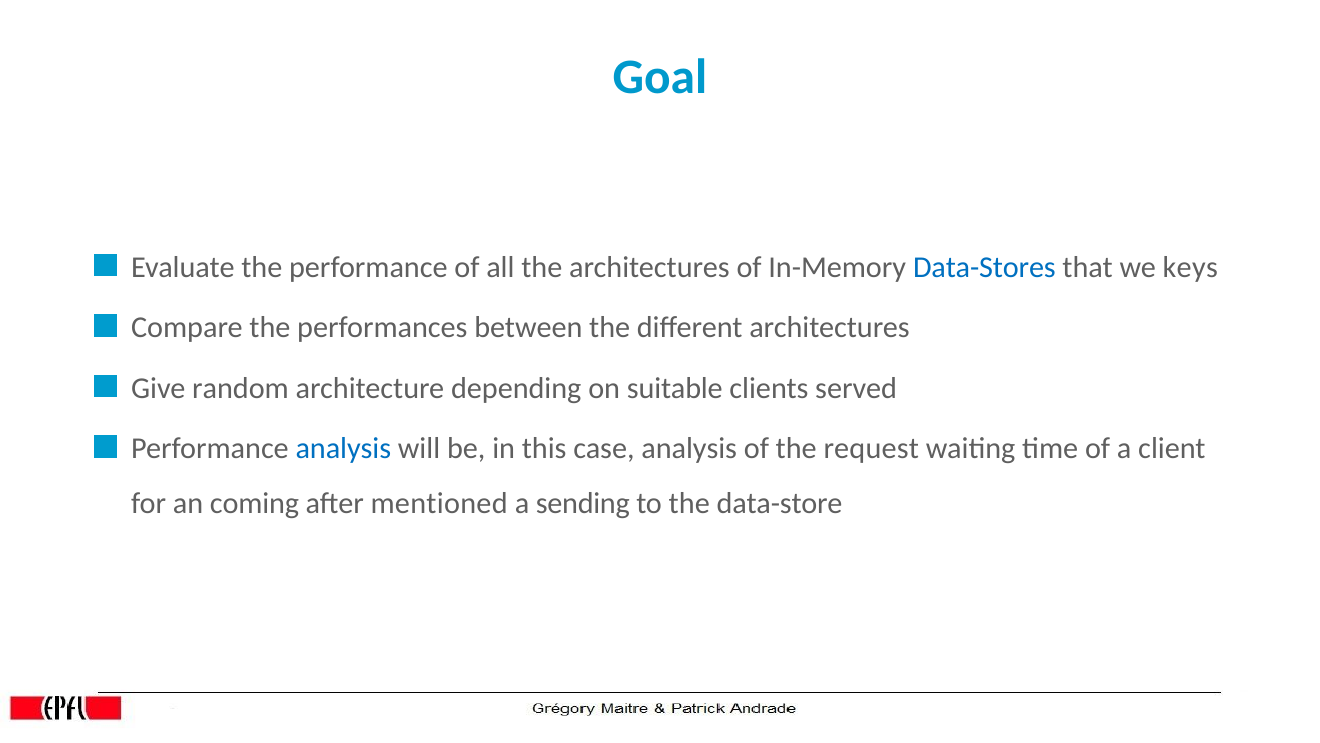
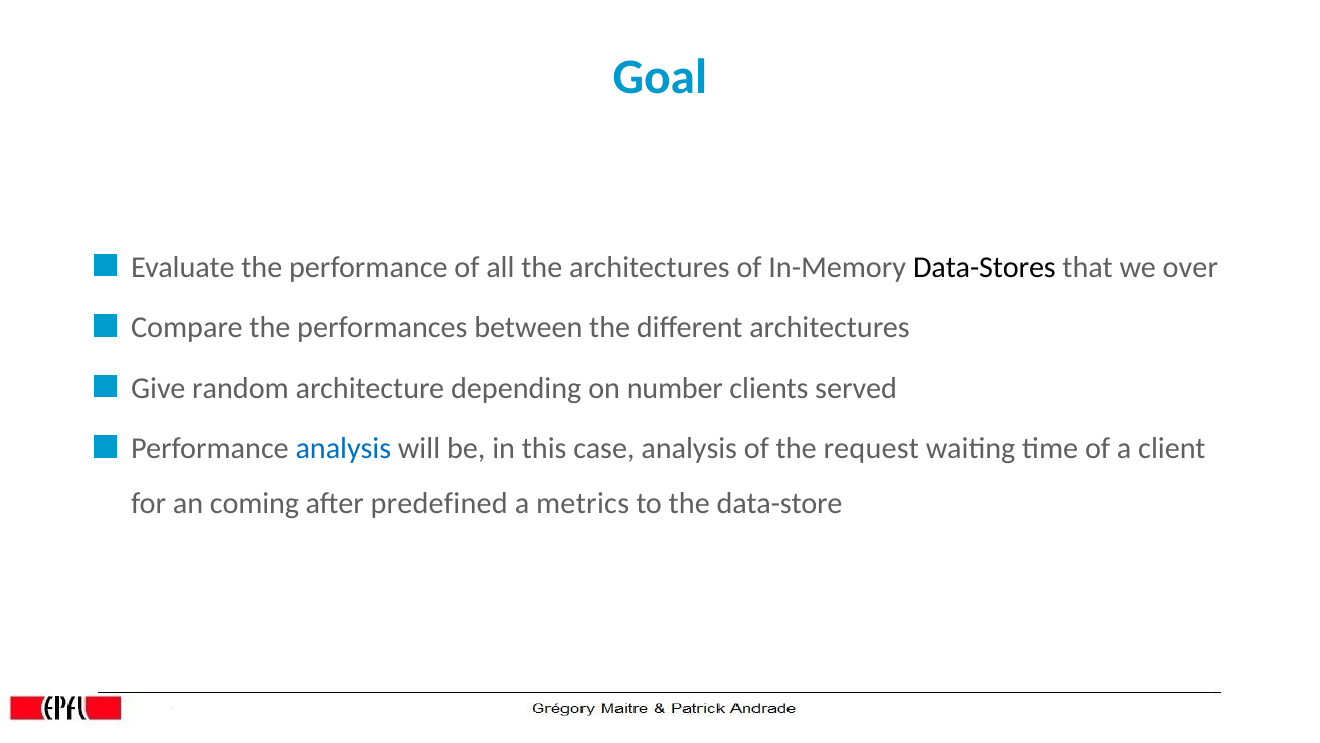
Data-Stores colour: blue -> black (984, 267)
keys: keys -> over (1190, 267)
suitable: suitable -> number (675, 388)
mentioned: mentioned -> predefined (439, 503)
sending: sending -> metrics (583, 503)
